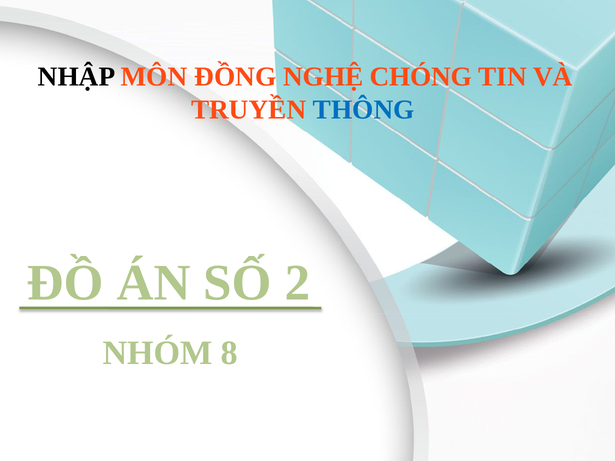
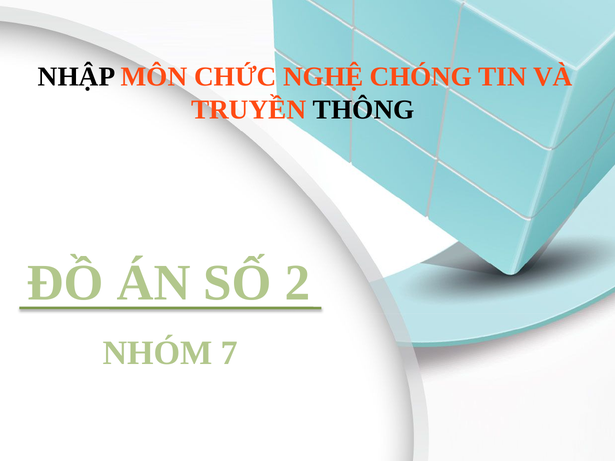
ĐỒNG: ĐỒNG -> CHỨC (235, 77)
THÔNG colour: blue -> black (364, 110)
8: 8 -> 7 (230, 353)
